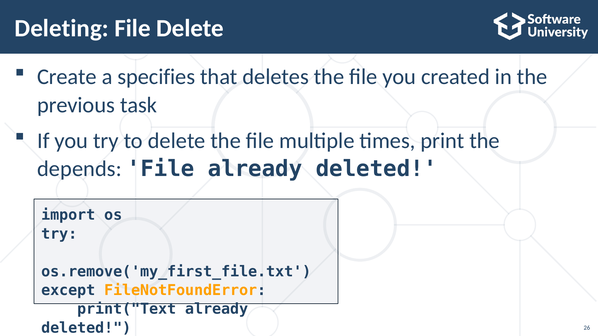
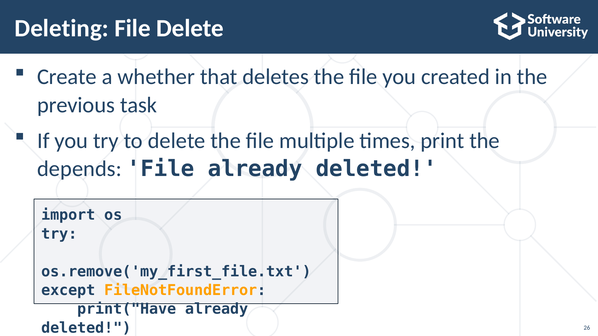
specifies: specifies -> whether (156, 77)
print("Text: print("Text -> print("Have (127, 309)
